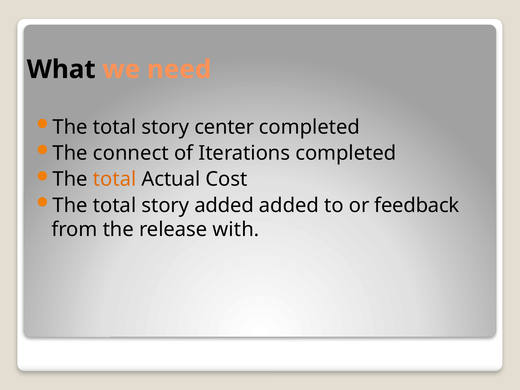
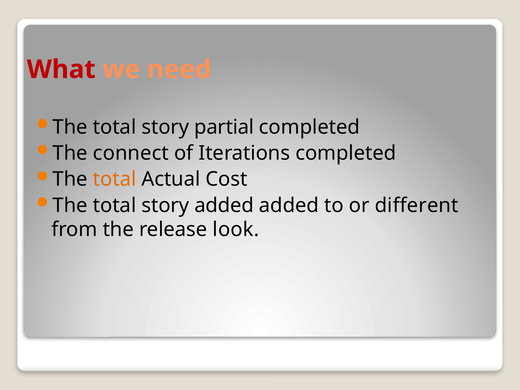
What colour: black -> red (61, 69)
center: center -> partial (224, 127)
feedback: feedback -> different (417, 205)
with: with -> look (236, 230)
